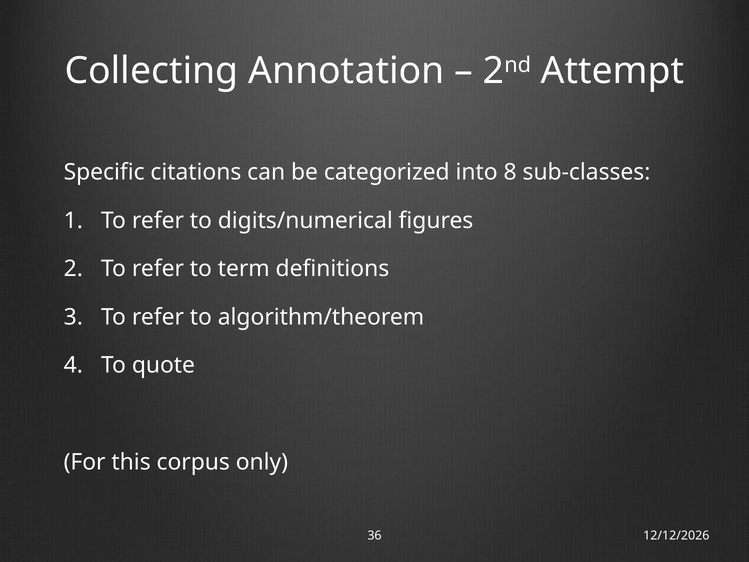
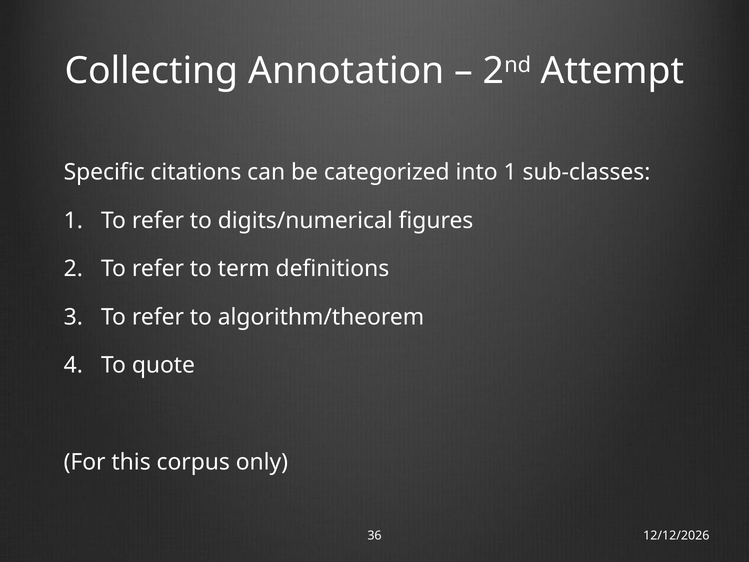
into 8: 8 -> 1 (510, 172)
